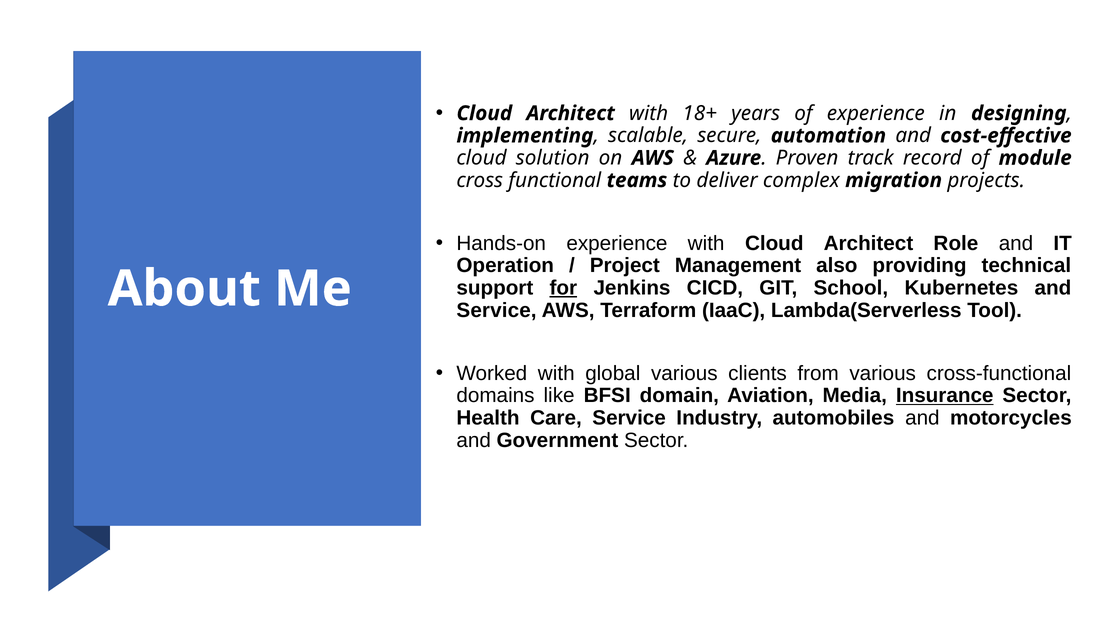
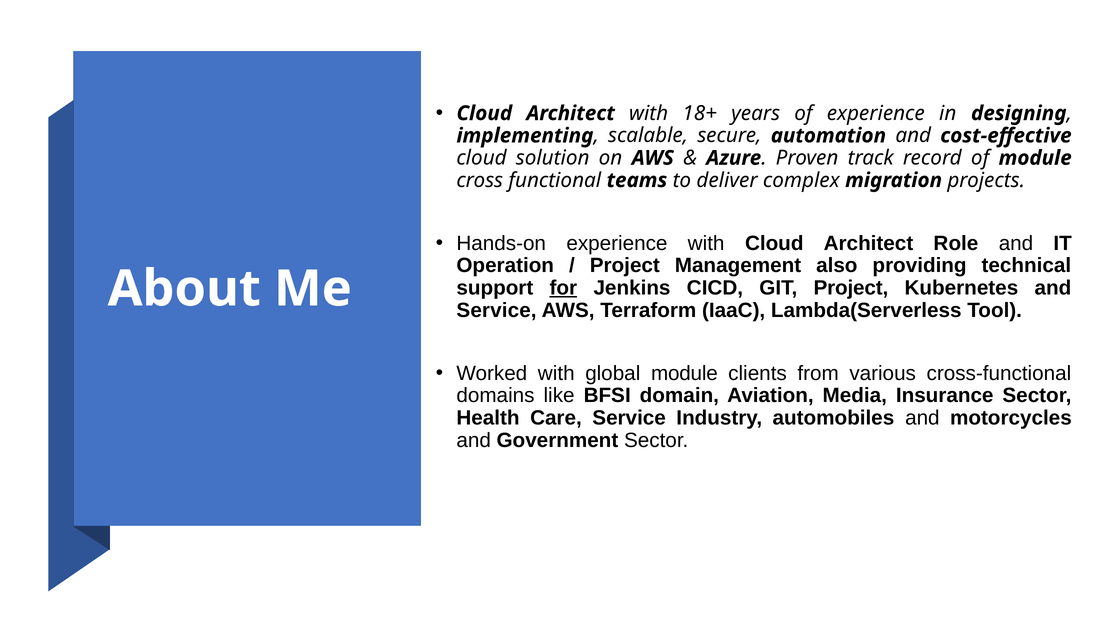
GIT School: School -> Project (851, 288)
global various: various -> module (684, 373)
Insurance underline: present -> none (945, 396)
